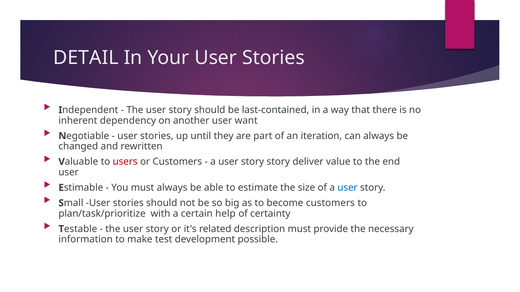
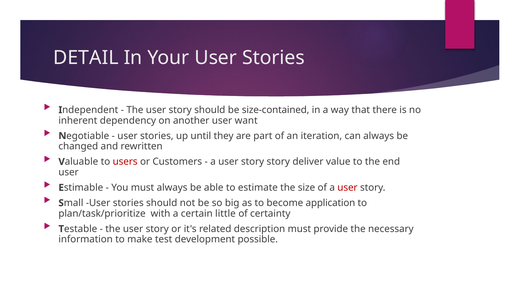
last-contained: last-contained -> size-contained (276, 110)
user colour: blue -> red (348, 188)
become customers: customers -> application (330, 203)
help: help -> little (225, 214)
